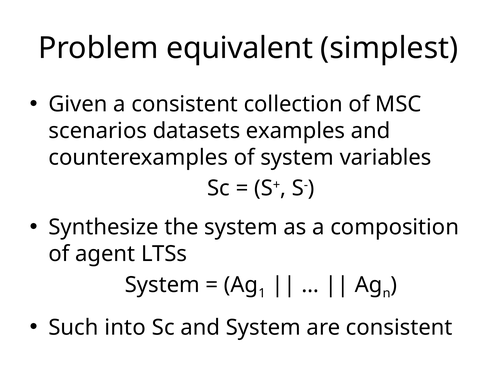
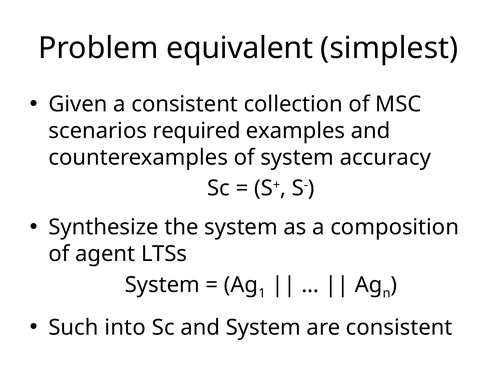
datasets: datasets -> required (197, 131)
variables: variables -> accuracy (385, 157)
